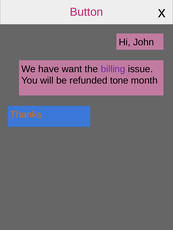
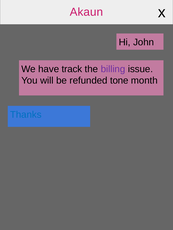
Button: Button -> Akaun (86, 12)
want: want -> track (72, 69)
Thanks colour: orange -> blue (26, 115)
